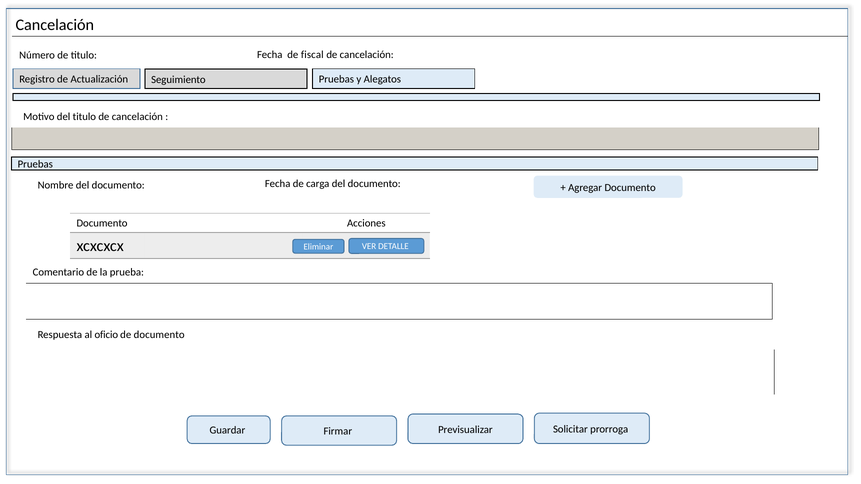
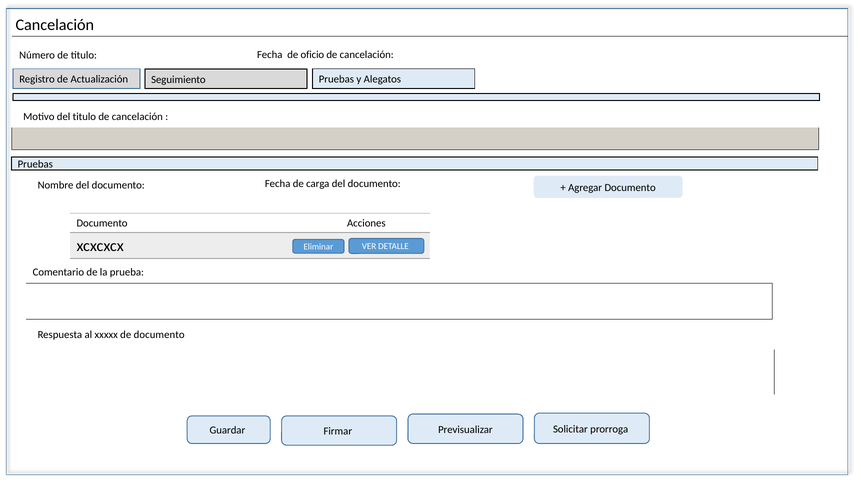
fiscal: fiscal -> oficio (312, 55)
oficio: oficio -> xxxxx (106, 335)
